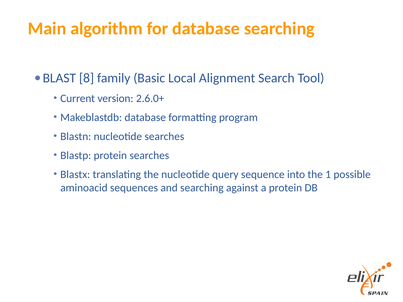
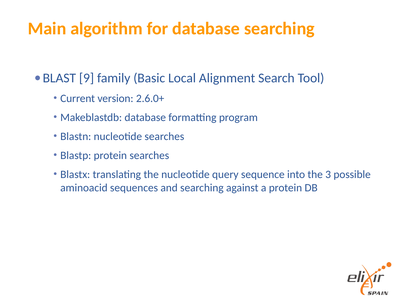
8: 8 -> 9 (87, 78)
1: 1 -> 3 (328, 175)
